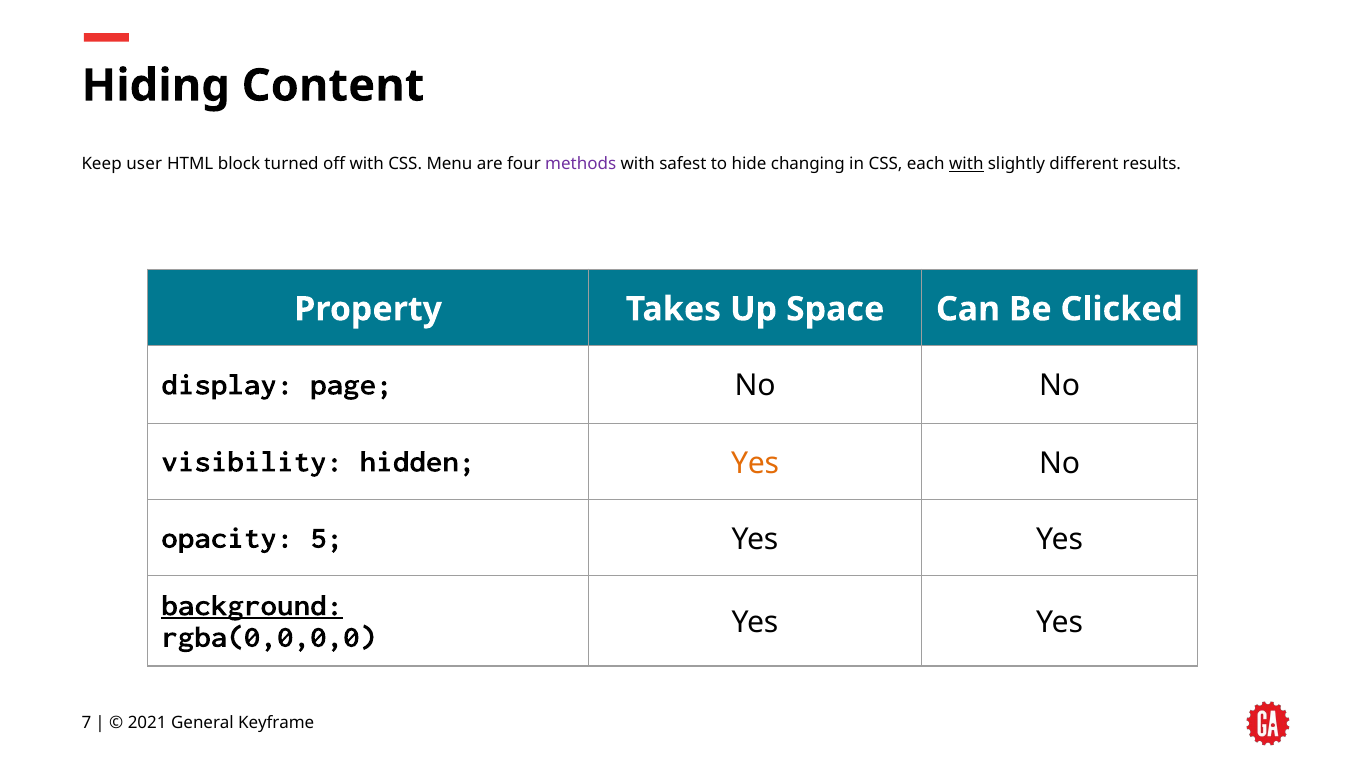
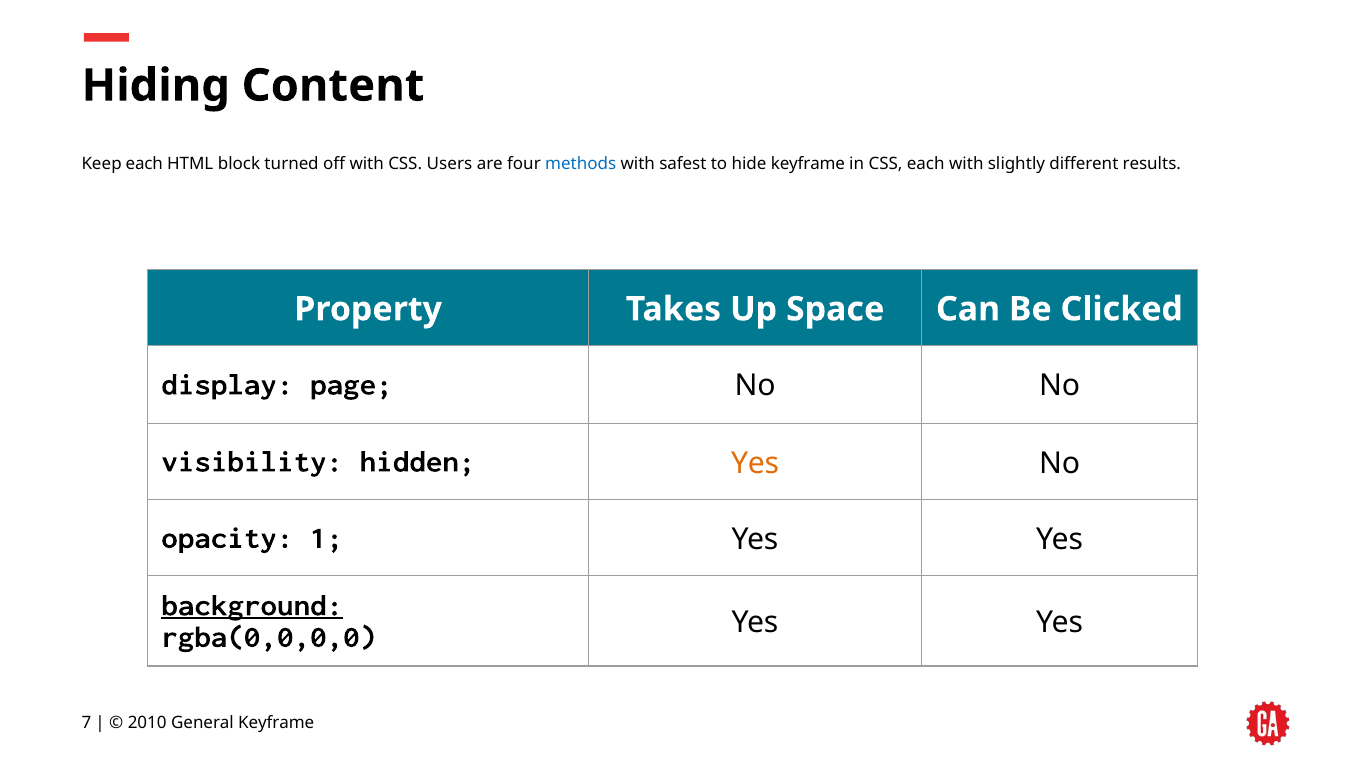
Keep user: user -> each (144, 164)
Menu: Menu -> Users (449, 164)
methods colour: purple -> blue (581, 164)
hide changing: changing -> keyframe (808, 164)
with underline: present -> none (966, 164)
5: 5 -> 1 (327, 537)
2021: 2021 -> 2010 (147, 722)
